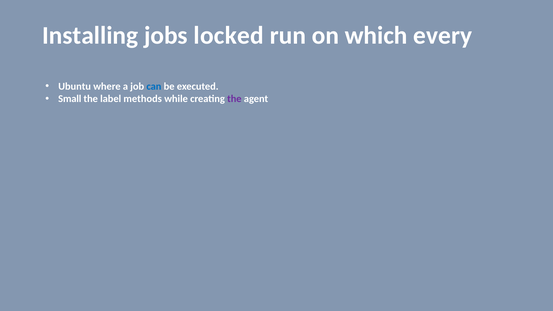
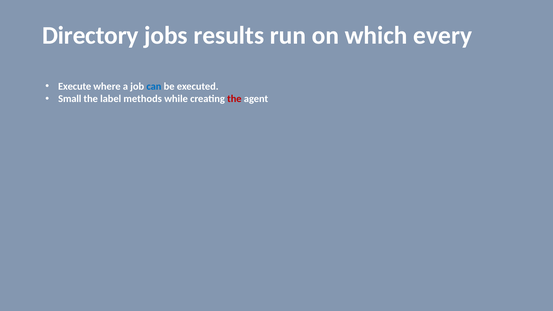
Installing: Installing -> Directory (90, 36)
locked: locked -> results (229, 36)
Ubuntu: Ubuntu -> Execute (75, 86)
the colour: purple -> red (234, 99)
